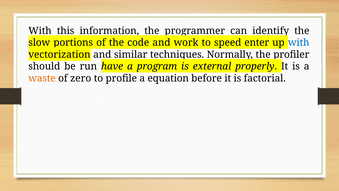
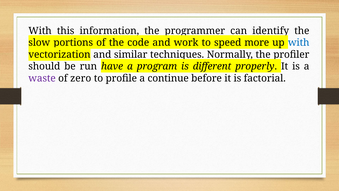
enter: enter -> more (257, 43)
external: external -> different (212, 66)
waste colour: orange -> purple (42, 78)
equation: equation -> continue (168, 78)
